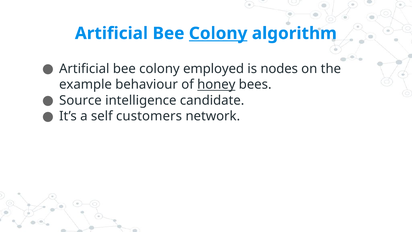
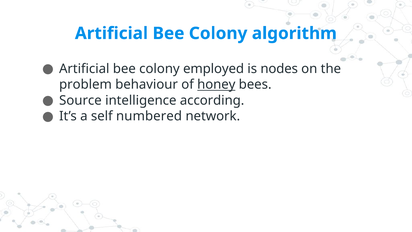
Colony underline: present -> none (218, 33)
example: example -> problem (85, 85)
candidate: candidate -> according (212, 100)
customers: customers -> numbered (149, 116)
